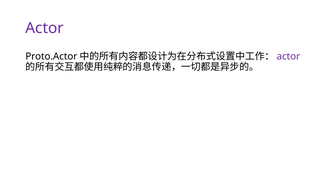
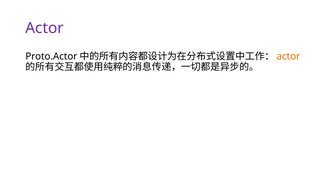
actor colour: purple -> orange (288, 56)
